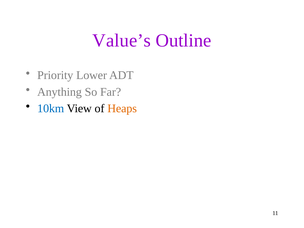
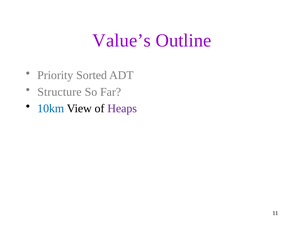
Lower: Lower -> Sorted (92, 75)
Anything: Anything -> Structure (59, 92)
Heaps colour: orange -> purple (122, 108)
